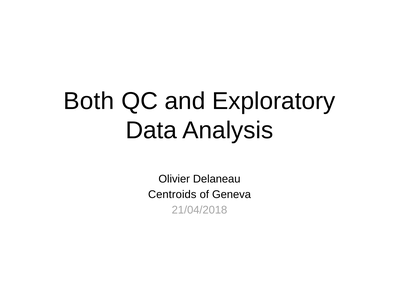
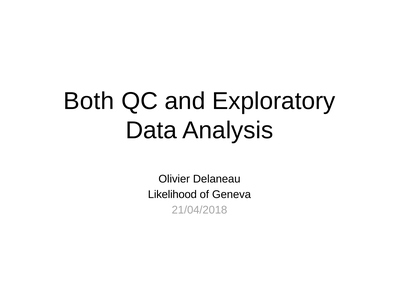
Centroids: Centroids -> Likelihood (172, 195)
